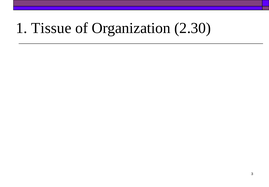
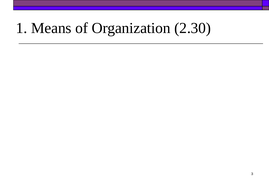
Tissue: Tissue -> Means (51, 28)
